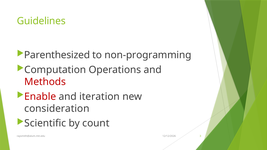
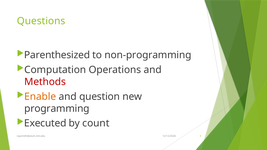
Guidelines: Guidelines -> Questions (41, 21)
Enable colour: red -> orange (40, 97)
iteration: iteration -> question (100, 97)
consideration: consideration -> programming (57, 109)
Scientific: Scientific -> Executed (45, 123)
